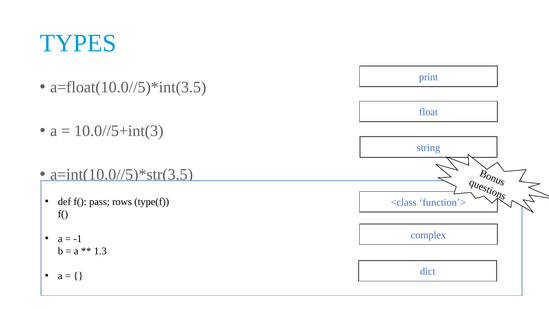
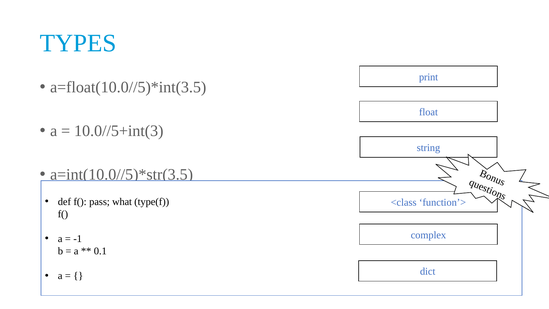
rows: rows -> what (122, 202)
1.3: 1.3 -> 0.1 (100, 251)
